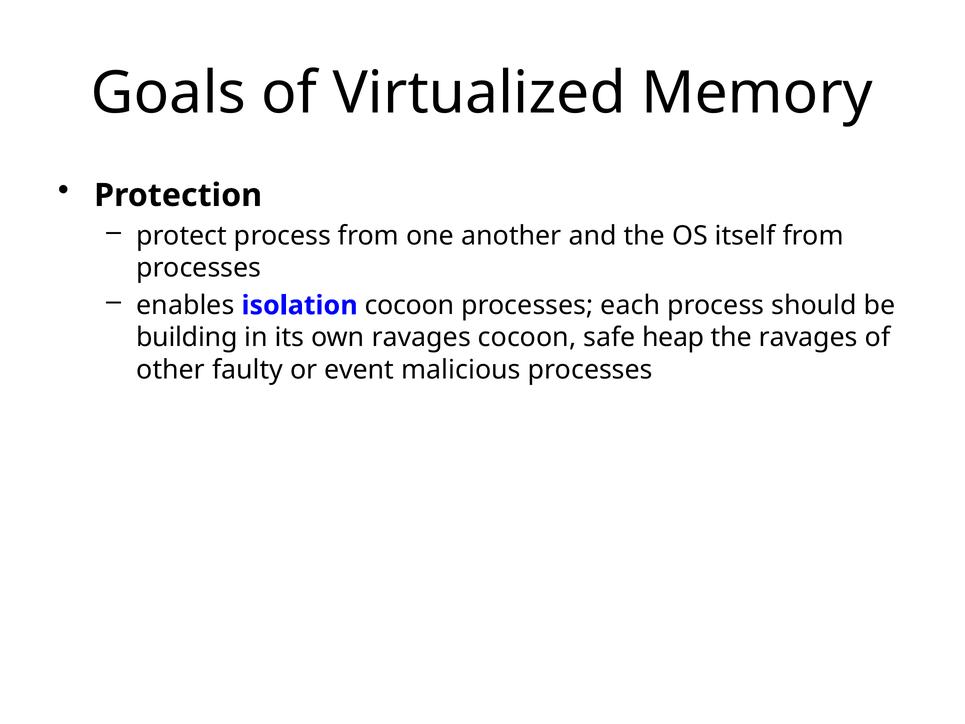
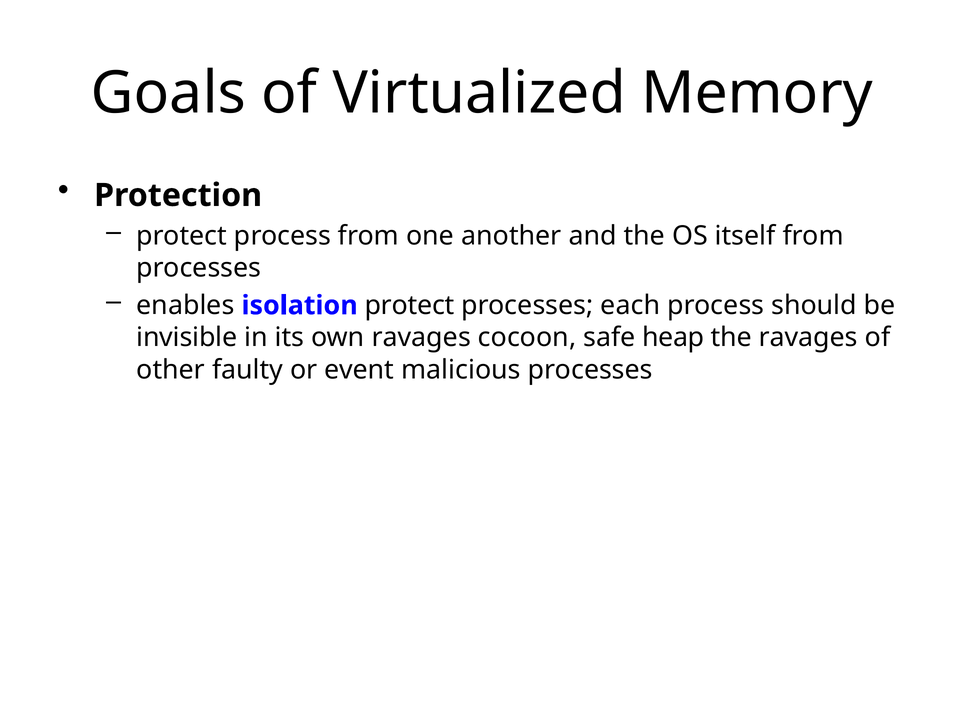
isolation cocoon: cocoon -> protect (410, 305)
building: building -> invisible (187, 338)
